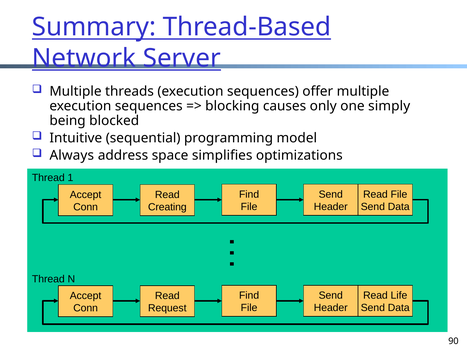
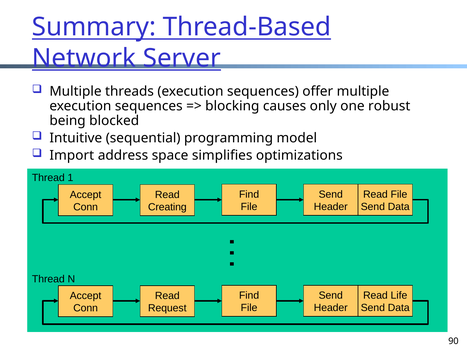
simply: simply -> robust (389, 106)
Always: Always -> Import (72, 155)
